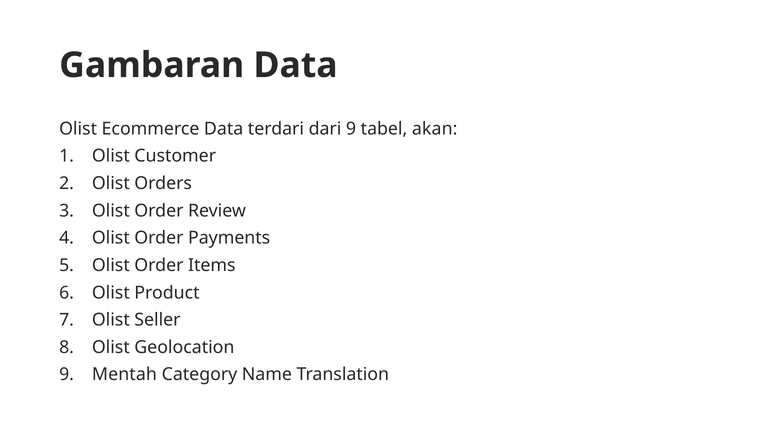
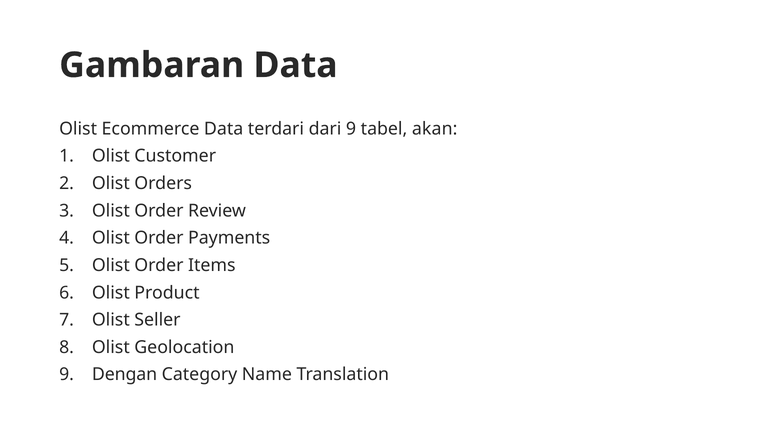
Mentah: Mentah -> Dengan (125, 374)
